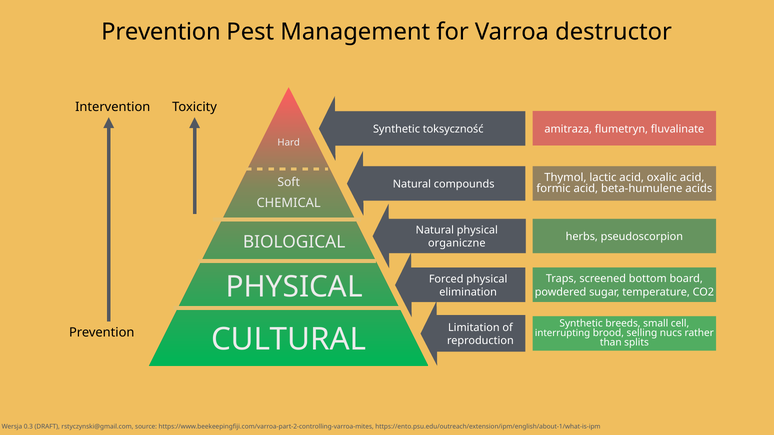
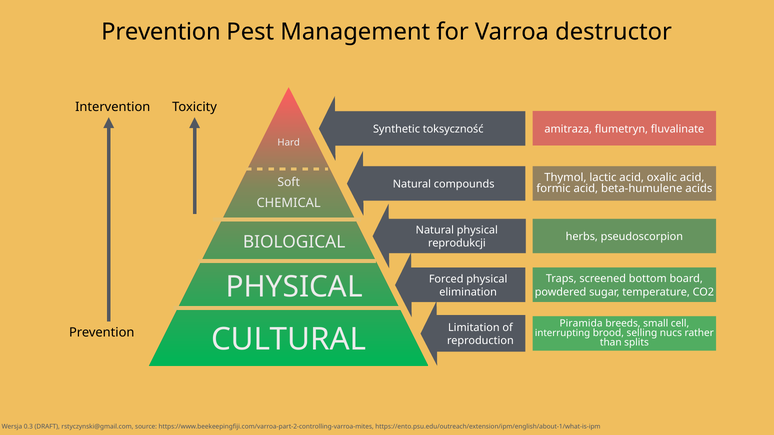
organiczne: organiczne -> reprodukcji (457, 243)
Synthetic: Synthetic -> Piramida (581, 324)
